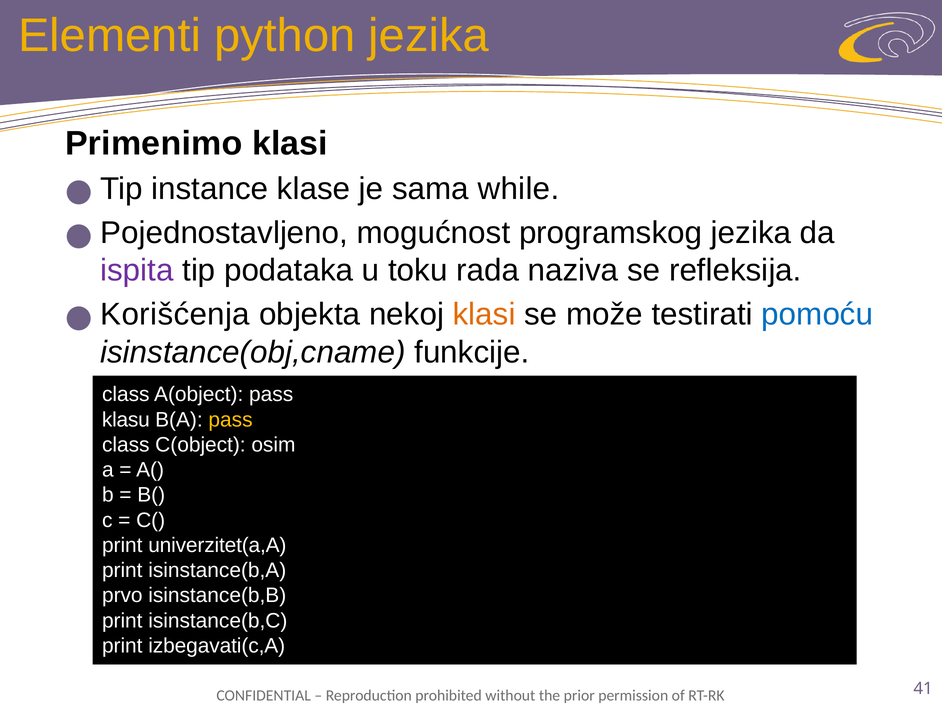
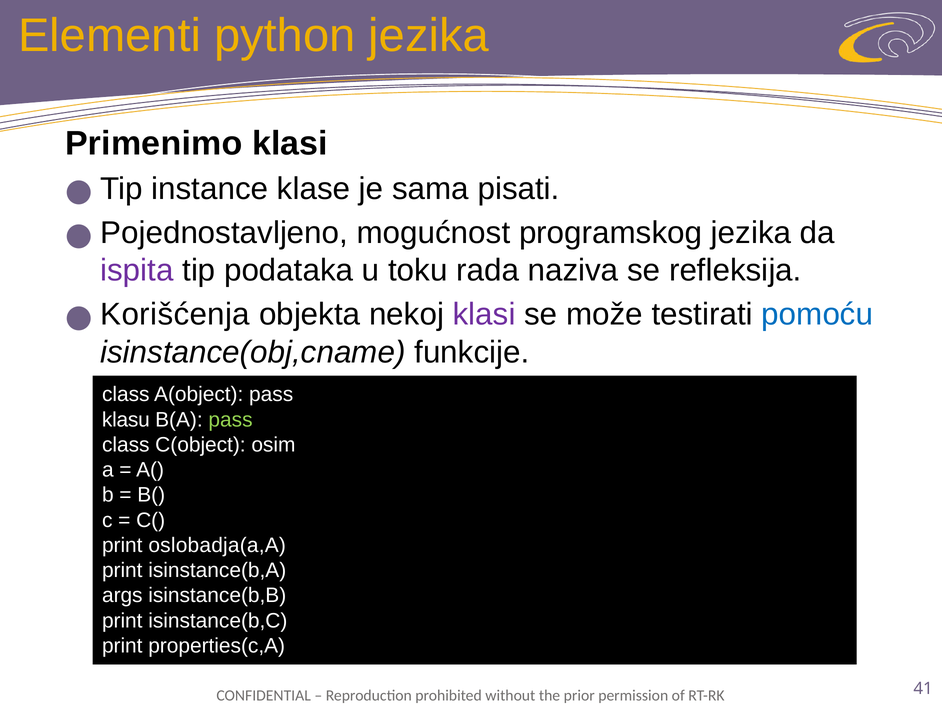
while: while -> pisati (519, 189)
klasi colour: orange -> purple (484, 314)
pass colour: yellow -> light green (231, 419)
univerzitet(a,A: univerzitet(a,A -> oslobadja(a,A (217, 545)
prvo: prvo -> args (122, 595)
izbegavati(c,A: izbegavati(c,A -> properties(c,A (217, 645)
